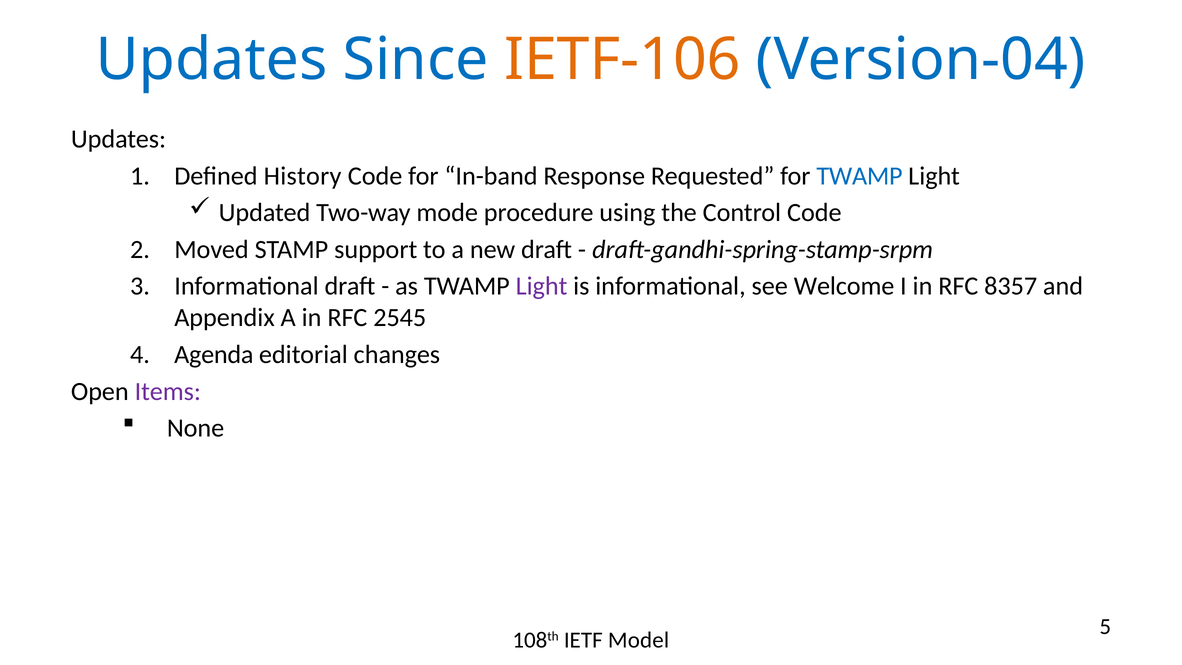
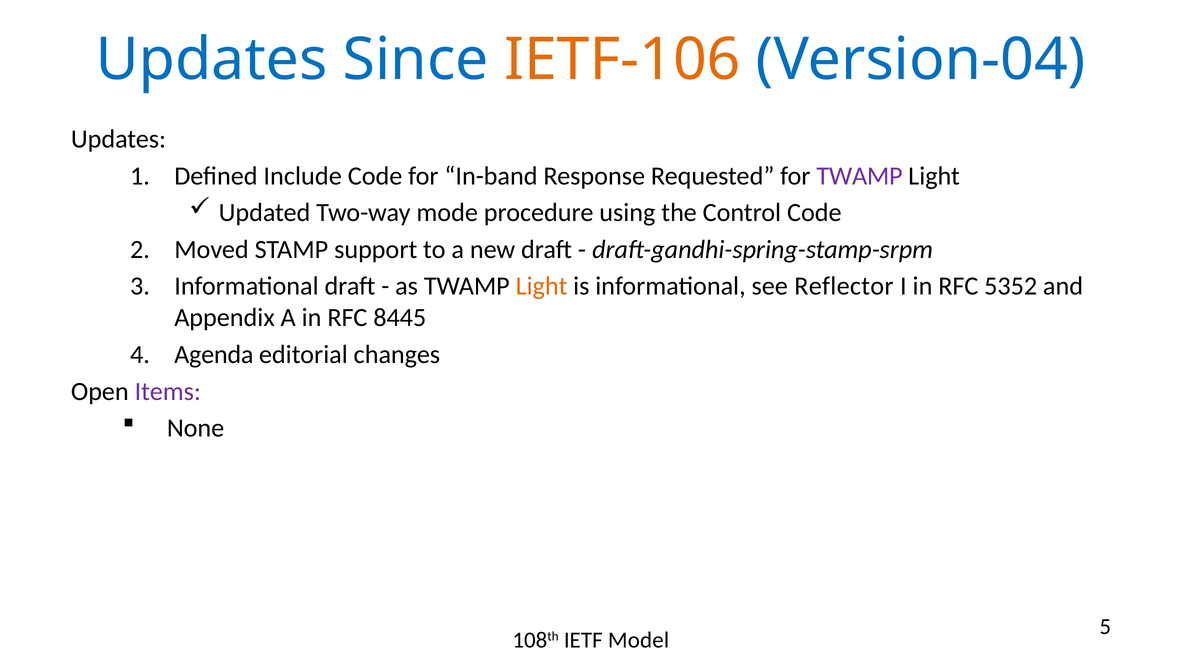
History: History -> Include (303, 176)
TWAMP colour: blue -> purple (860, 176)
Light colour: purple -> orange (542, 286)
Welcome: Welcome -> Reflector (844, 286)
8357: 8357 -> 5352 (1011, 286)
2545: 2545 -> 8445 (400, 318)
